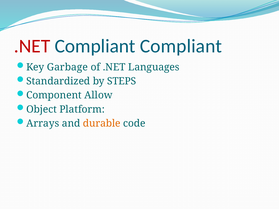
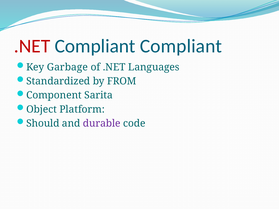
STEPS: STEPS -> FROM (122, 81)
Allow: Allow -> Sarita (99, 95)
Arrays: Arrays -> Should (43, 124)
durable colour: orange -> purple (102, 124)
